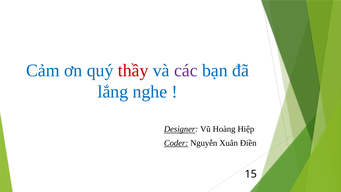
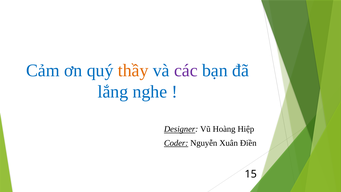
thầy colour: red -> orange (133, 70)
